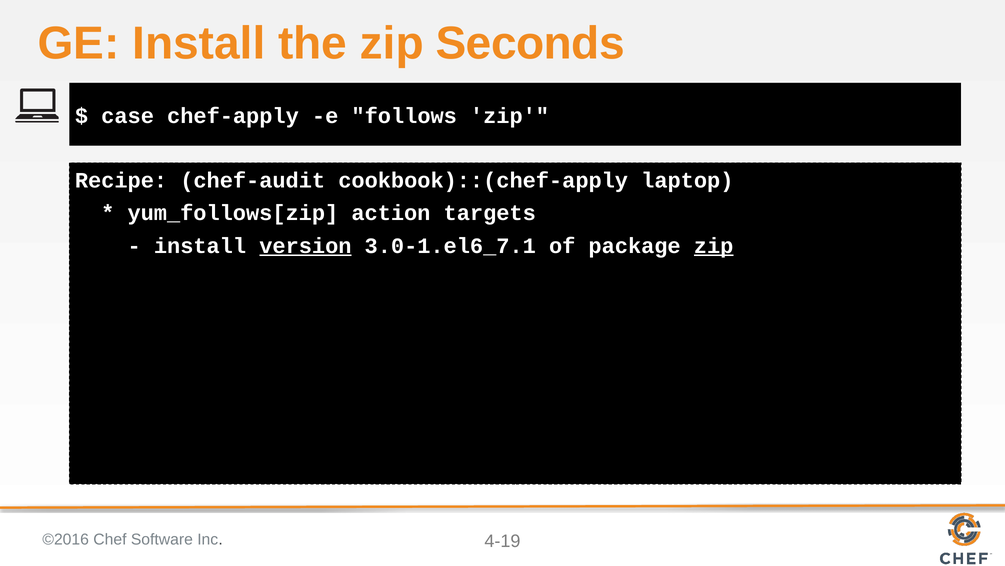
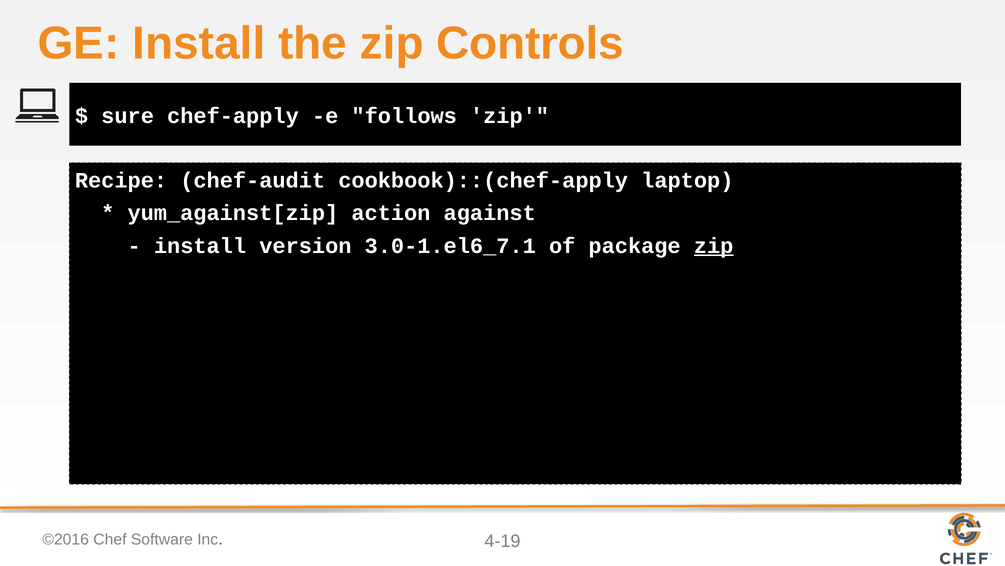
Seconds: Seconds -> Controls (530, 43)
case: case -> sure (128, 116)
yum_follows[zip: yum_follows[zip -> yum_against[zip (233, 213)
targets: targets -> against (490, 213)
version underline: present -> none (305, 245)
